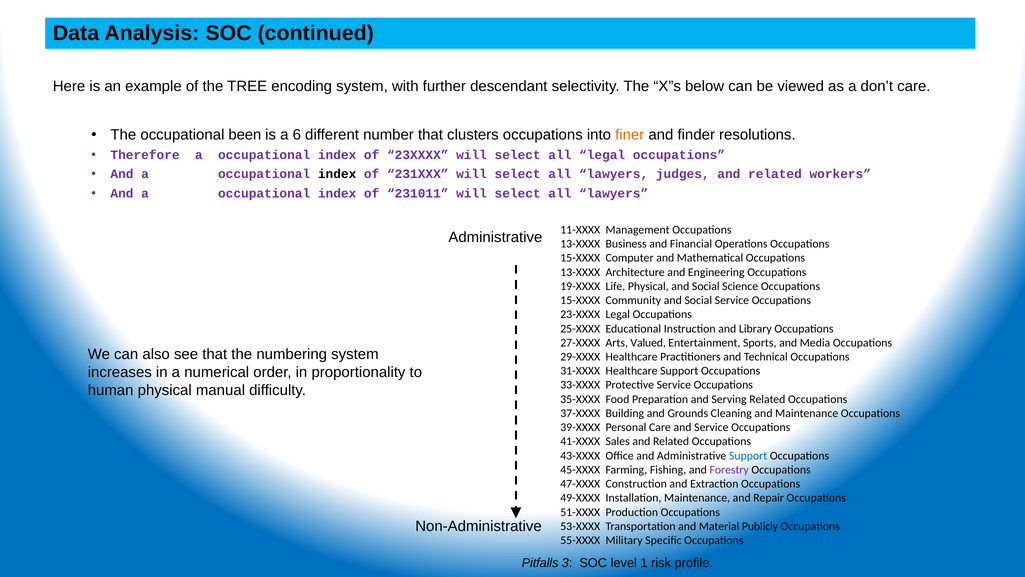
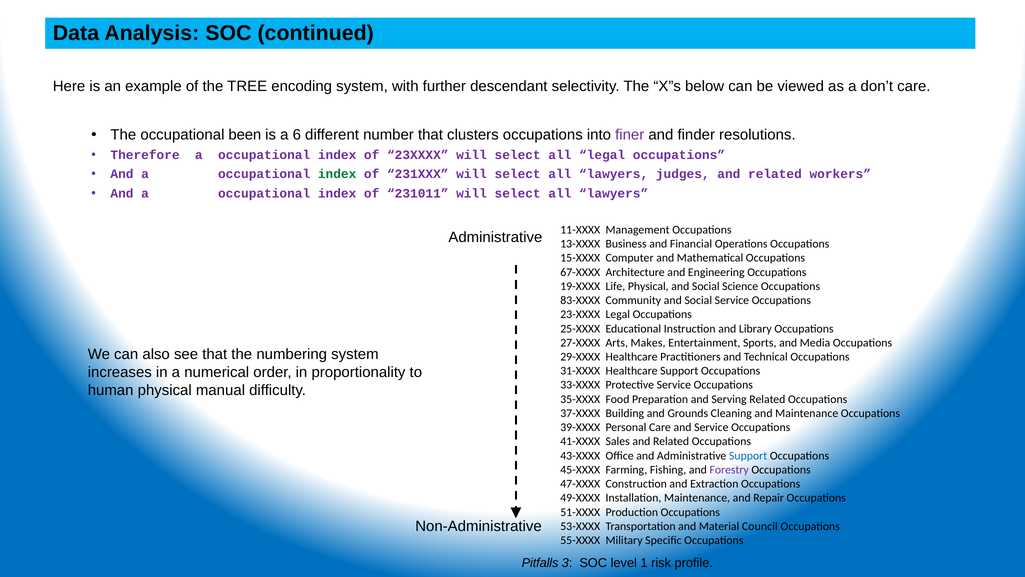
finer colour: orange -> purple (630, 135)
index colour: black -> green (337, 174)
13-XXXX: 13-XXXX -> 67-XXXX (580, 272)
15-XXXX: 15-XXXX -> 83-XXXX (580, 300)
Valued: Valued -> Makes (648, 343)
Publicly: Publicly -> Council (760, 526)
